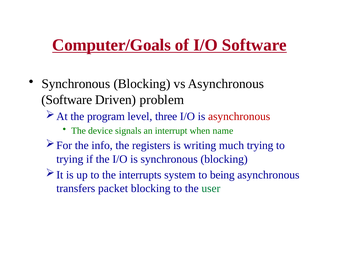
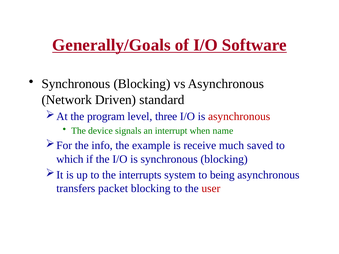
Computer/Goals: Computer/Goals -> Generally/Goals (111, 45)
Software: Software -> Network (67, 100)
problem: problem -> standard (162, 100)
registers: registers -> example (151, 146)
writing: writing -> receive (200, 146)
much trying: trying -> saved (260, 146)
trying: trying -> which (70, 159)
user colour: green -> red (211, 189)
